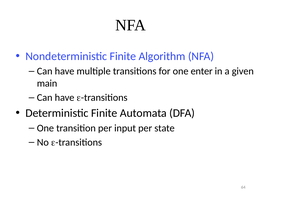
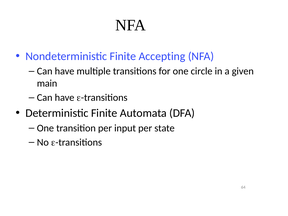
Algorithm: Algorithm -> Accepting (162, 56)
enter: enter -> circle (202, 71)
